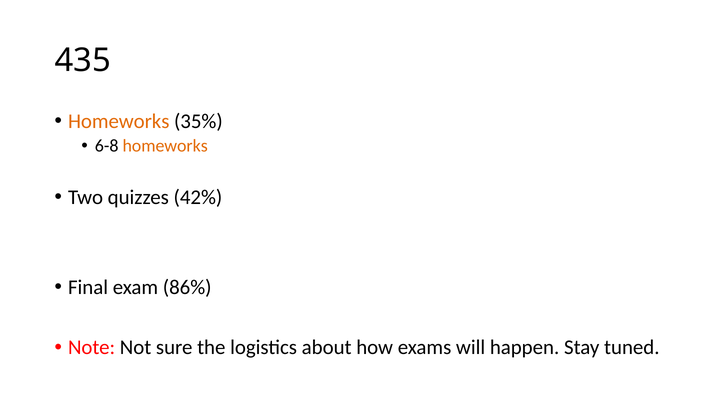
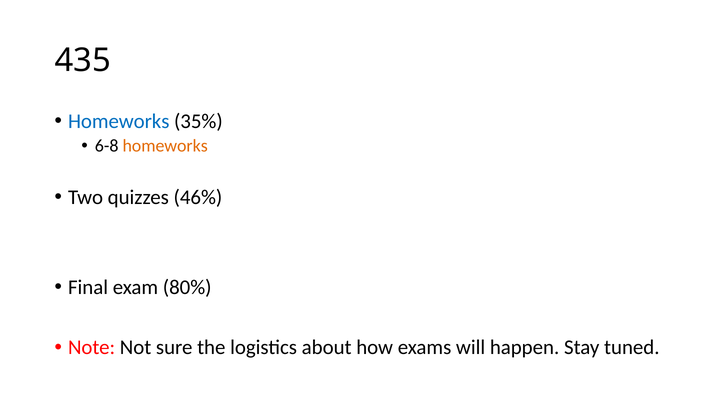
Homeworks colour: orange -> blue (119, 121)
42%: 42% -> 46% (198, 197)
86%: 86% -> 80% (187, 287)
